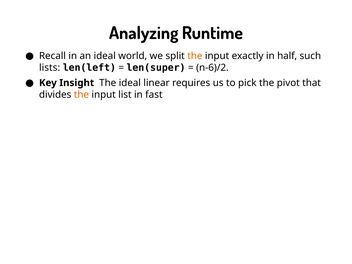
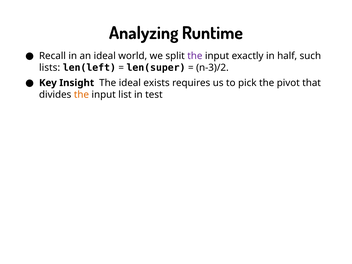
the colour: orange -> purple (195, 56)
n-6)/2: n-6)/2 -> n-3)/2 (212, 68)
linear: linear -> exists (157, 83)
fast: fast -> test (154, 95)
